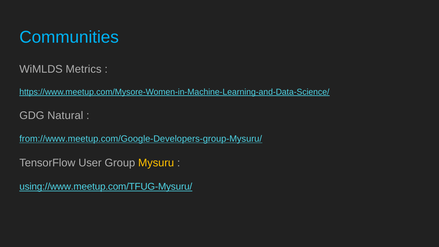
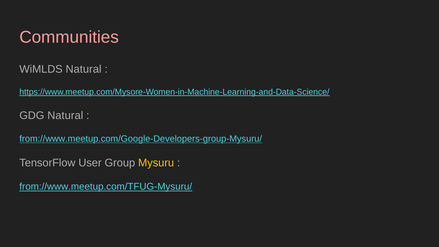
Communities colour: light blue -> pink (69, 37)
WiMLDS Metrics: Metrics -> Natural (84, 69)
using://www.meetup.com/TFUG-Mysuru/: using://www.meetup.com/TFUG-Mysuru/ -> from://www.meetup.com/TFUG-Mysuru/ (106, 187)
